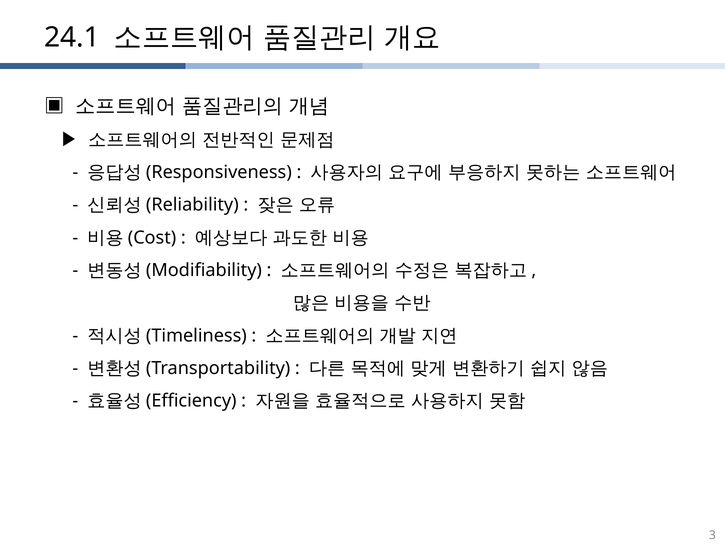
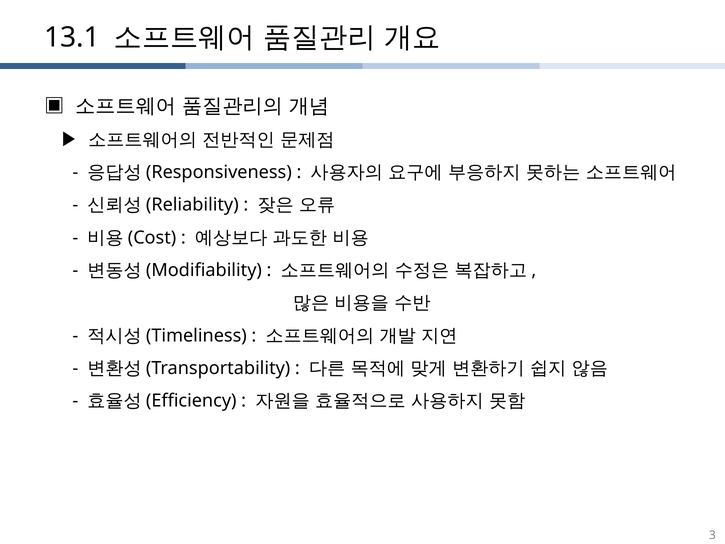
24.1: 24.1 -> 13.1 (72, 37)
